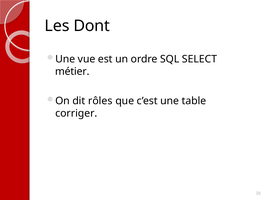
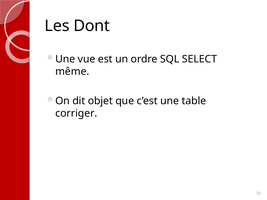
métier: métier -> même (72, 72)
rôles: rôles -> objet (100, 101)
